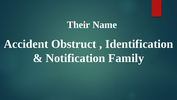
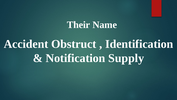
Family: Family -> Supply (126, 58)
